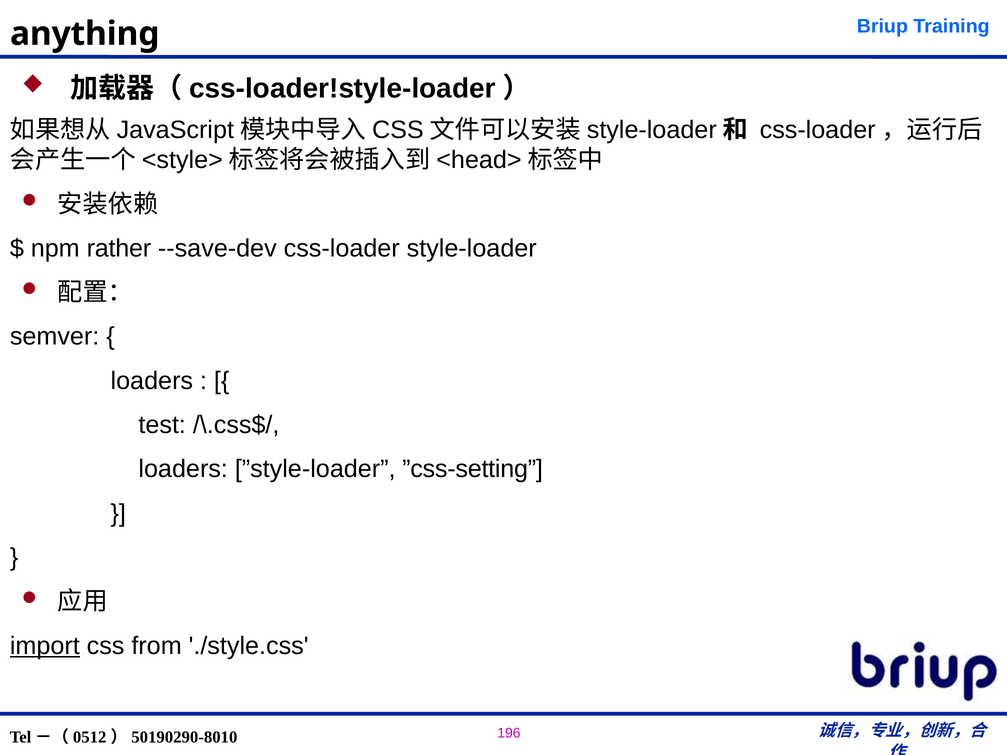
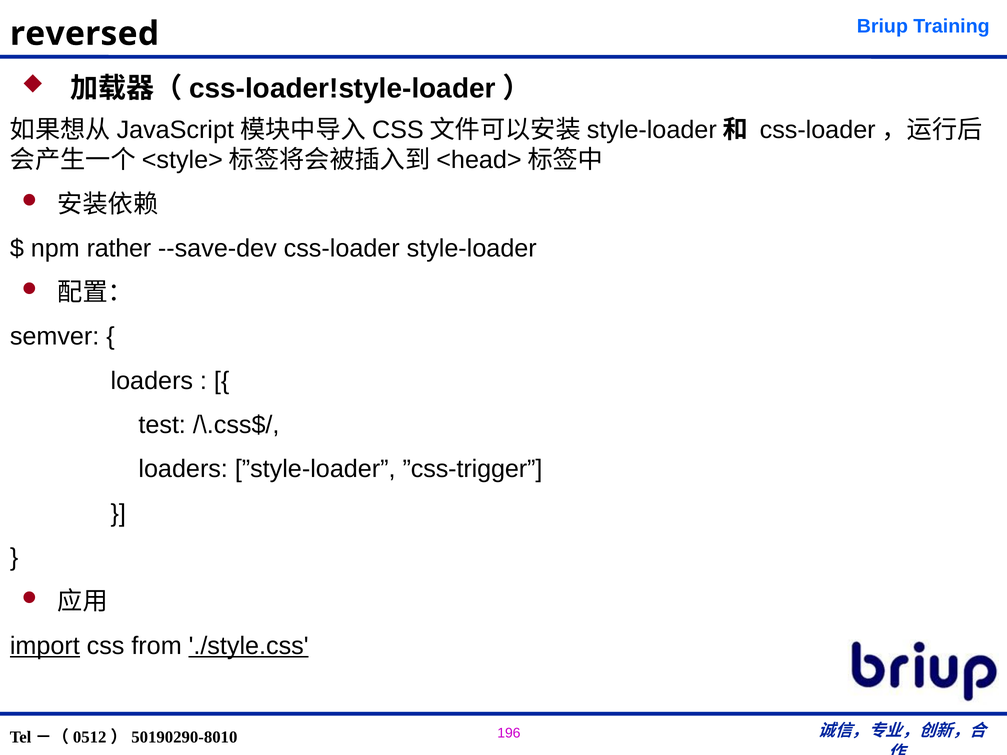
anything: anything -> reversed (85, 34)
”css-setting: ”css-setting -> ”css-trigger (472, 469)
./style.css underline: none -> present (249, 646)
